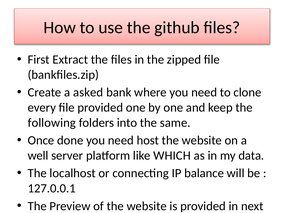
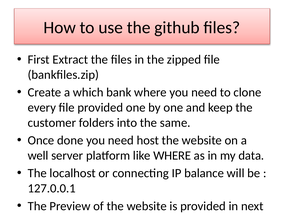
asked: asked -> which (88, 92)
following: following -> customer (52, 123)
like WHICH: WHICH -> WHERE (172, 156)
